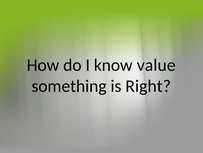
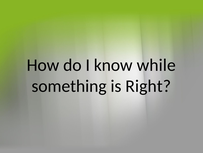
value: value -> while (156, 65)
